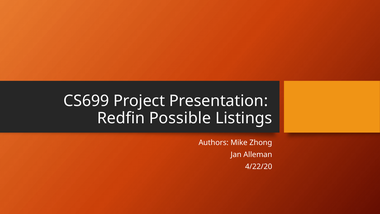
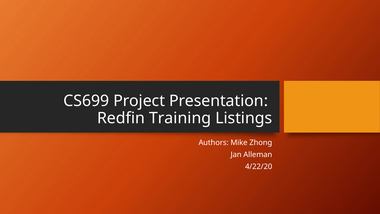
Possible: Possible -> Training (180, 118)
